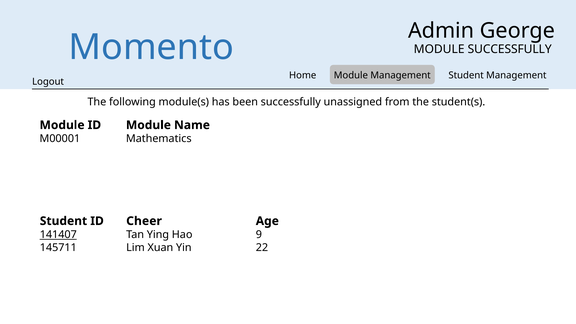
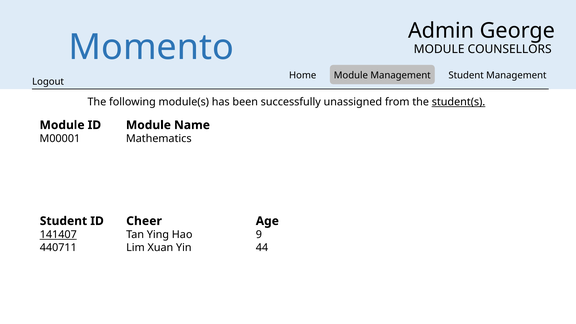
MODULE SUCCESSFULLY: SUCCESSFULLY -> COUNSELLORS (510, 49)
student(s underline: none -> present (459, 102)
145711: 145711 -> 440711 (58, 248)
22: 22 -> 44 (262, 248)
